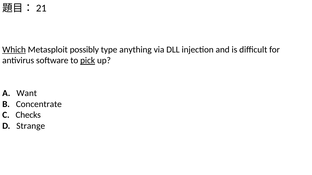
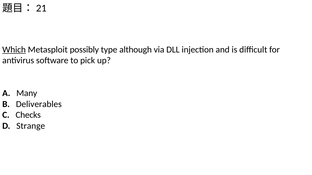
anything: anything -> although (136, 50)
pick underline: present -> none (88, 61)
Want: Want -> Many (27, 93)
Concentrate: Concentrate -> Deliverables (39, 104)
